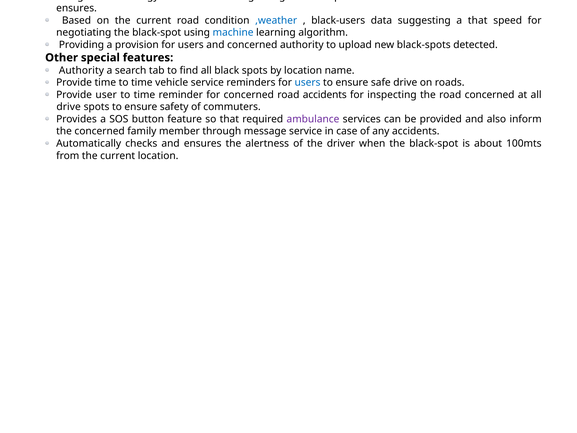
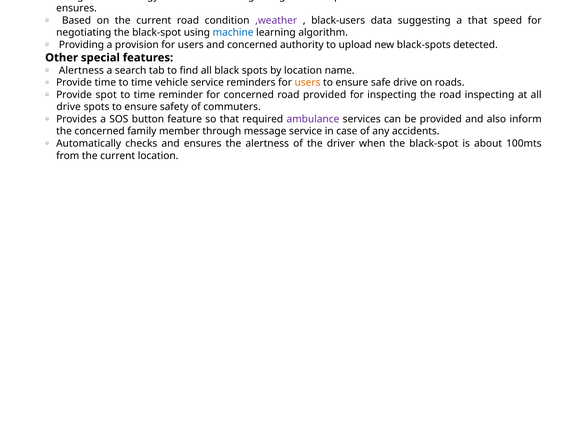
,weather colour: blue -> purple (276, 20)
Authority: Authority -> Alertness (81, 70)
users colour: blue -> orange (308, 83)
Provide user: user -> spot (106, 95)
road accidents: accidents -> provided (325, 95)
road concerned: concerned -> inspecting (490, 95)
